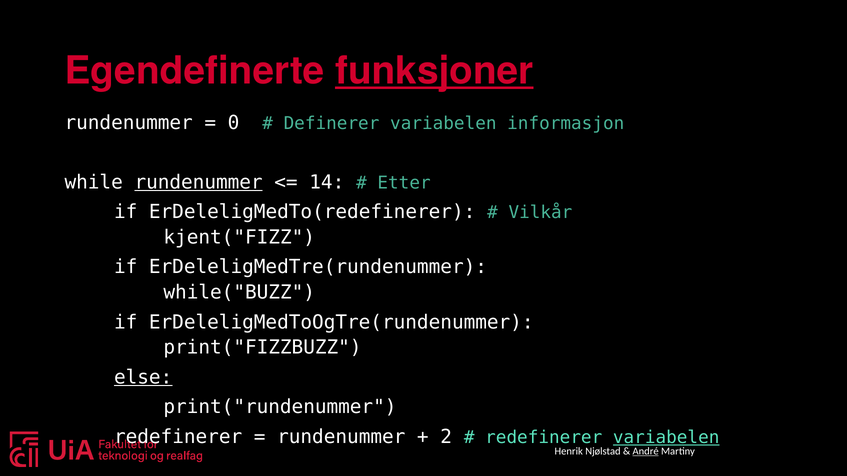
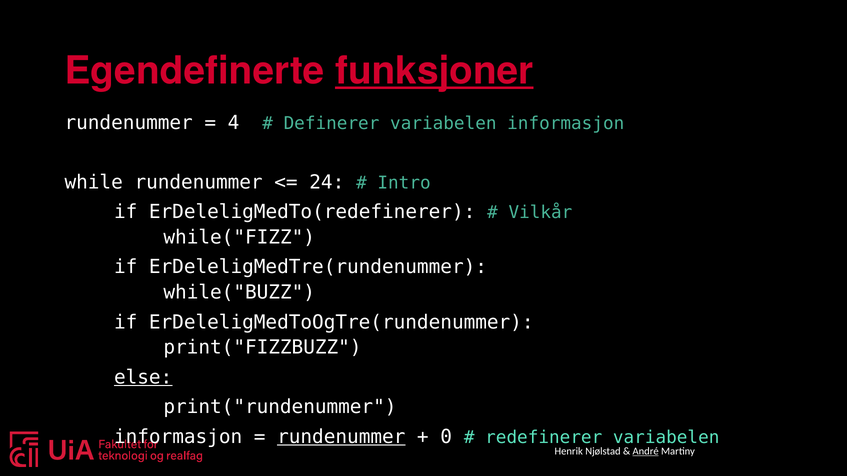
0: 0 -> 4 (234, 123)
rundenummer underline: present -> none (199, 182)
14: 14 -> 24 (327, 182)
Etter: Etter -> Intro (404, 183)
kjent("FIZZ: kjent("FIZZ -> while("FIZZ (239, 238)
redefinerer: redefinerer -> informasjon (178, 437)
rundenummer underline: none -> present (341, 437)
2: 2 -> 0 (446, 437)
variabelen underline: present -> none (666, 438)
